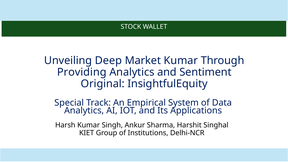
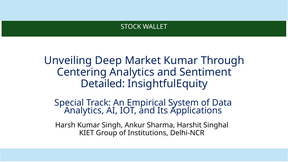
Providing: Providing -> Centering (82, 72)
Original: Original -> Detailed (103, 84)
